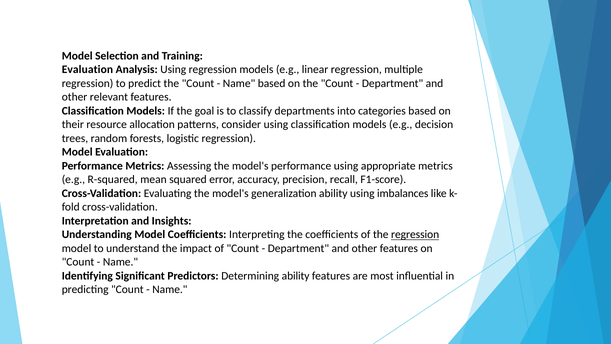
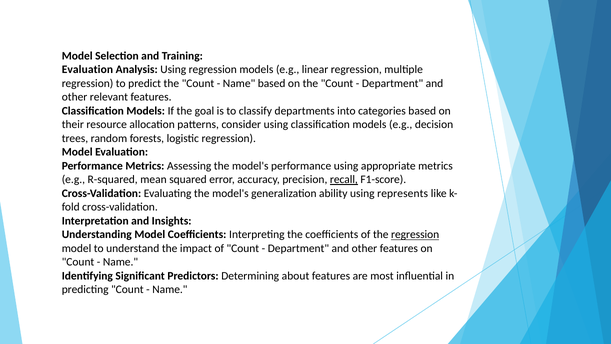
recall underline: none -> present (344, 179)
imbalances: imbalances -> represents (403, 193)
Determining ability: ability -> about (296, 276)
